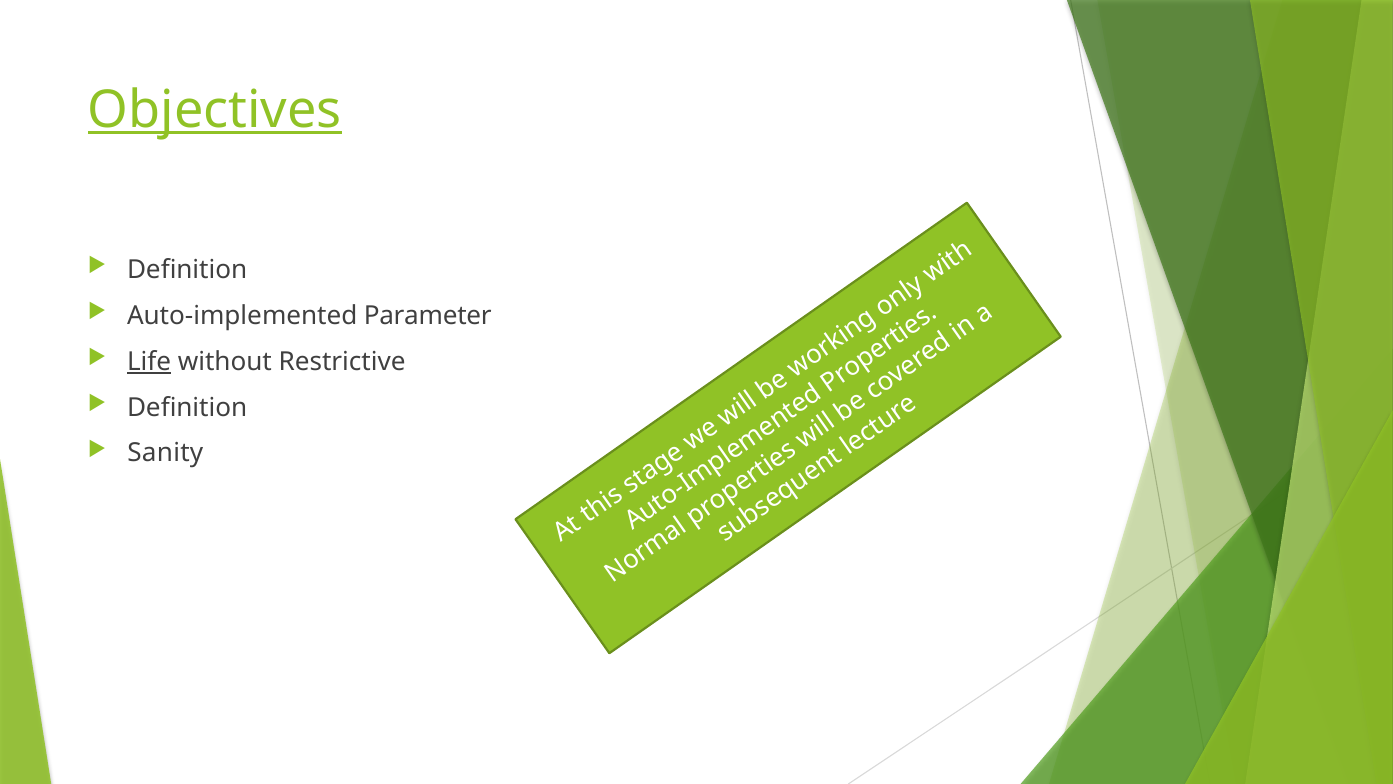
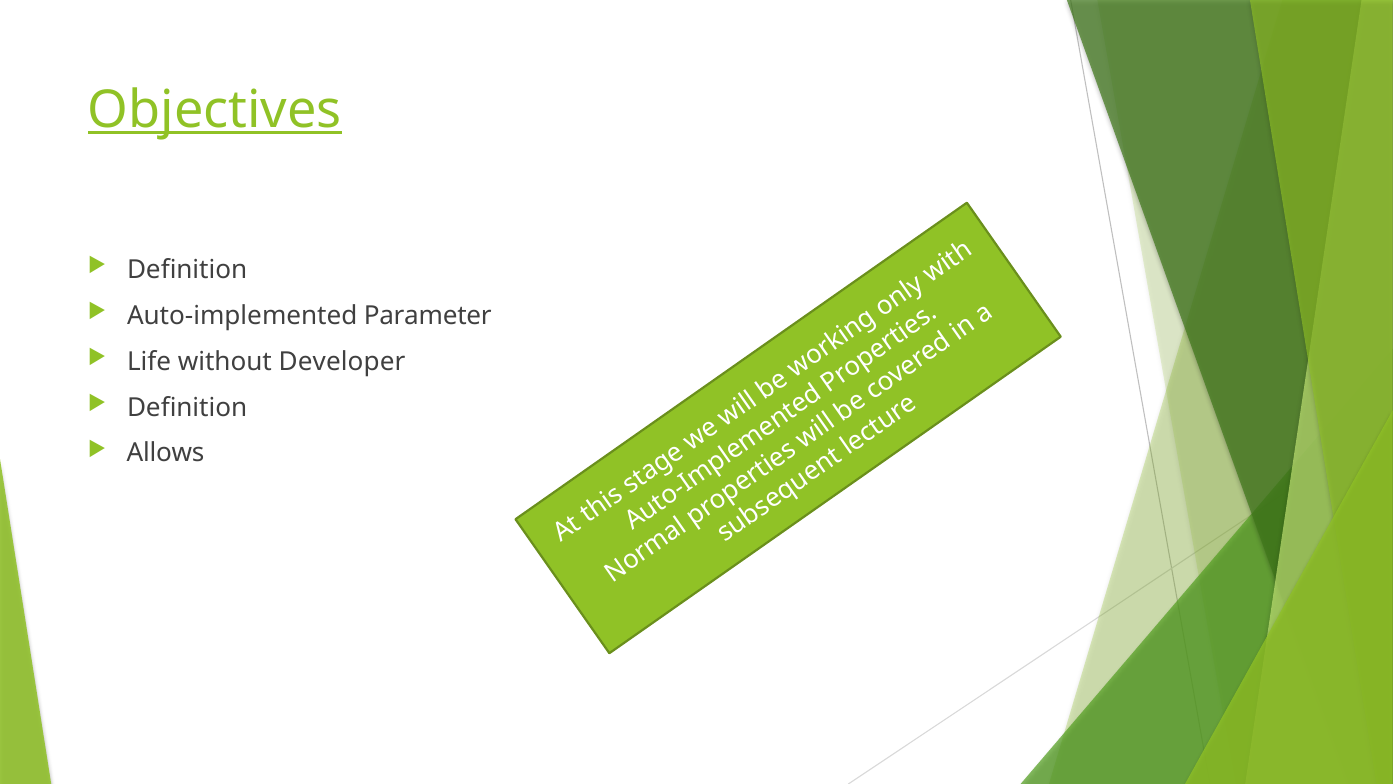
Life underline: present -> none (149, 361)
Restrictive: Restrictive -> Developer (342, 361)
Sanity: Sanity -> Allows (166, 453)
